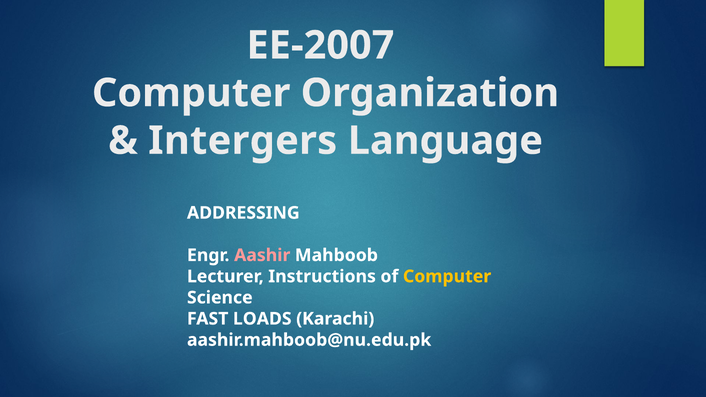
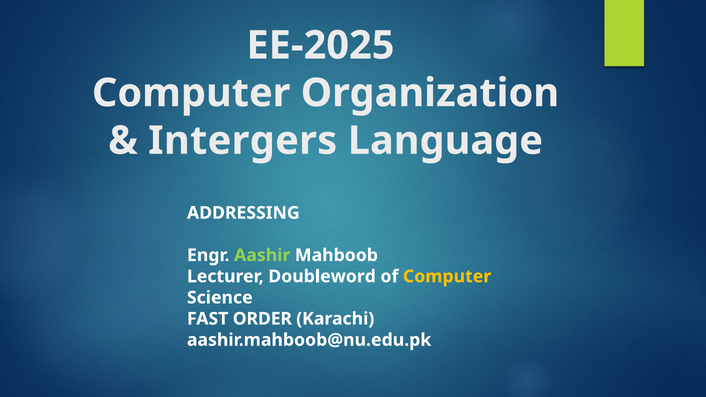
EE-2007: EE-2007 -> EE-2025 (320, 45)
Aashir colour: pink -> light green (262, 255)
Instructions: Instructions -> Doubleword (322, 277)
LOADS: LOADS -> ORDER (262, 319)
